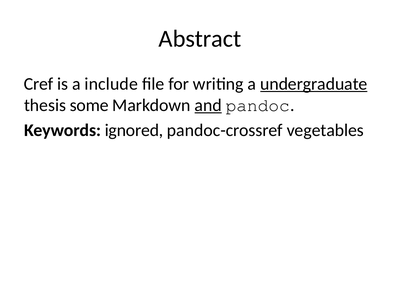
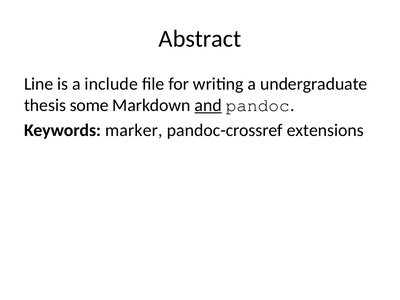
Cref: Cref -> Line (39, 84)
undergraduate underline: present -> none (314, 84)
ignored: ignored -> marker (134, 130)
vegetables: vegetables -> extensions (325, 130)
